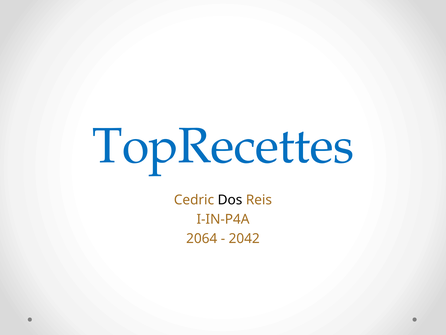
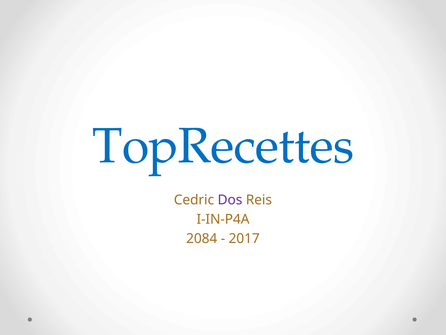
Dos colour: black -> purple (230, 200)
2064: 2064 -> 2084 (202, 238)
2042: 2042 -> 2017 (244, 238)
